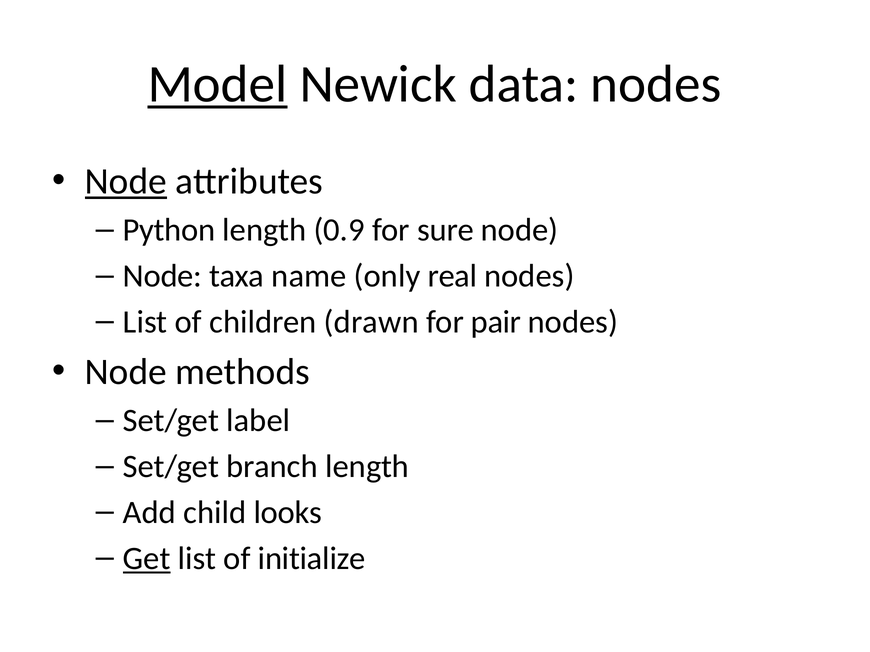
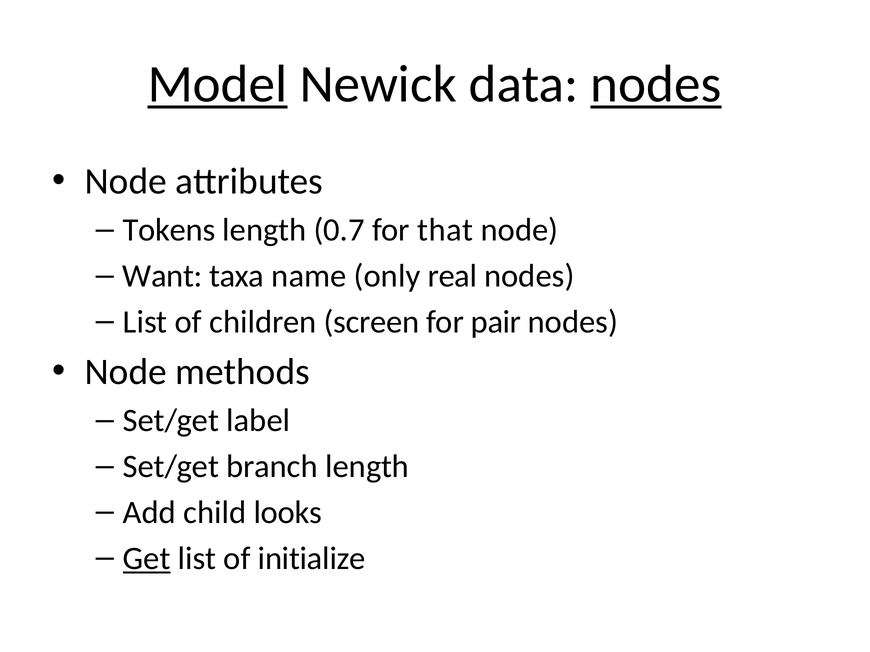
nodes underline: none -> present (656, 84)
Node underline: present -> none (126, 182)
Python: Python -> Tokens (169, 230)
0.9: 0.9 -> 0.7 (339, 230)
sure: sure -> that (445, 230)
Node: Node -> Want (162, 276)
drawn: drawn -> screen (371, 322)
